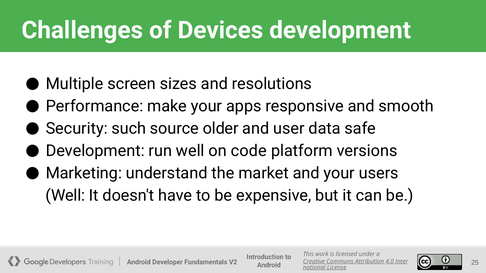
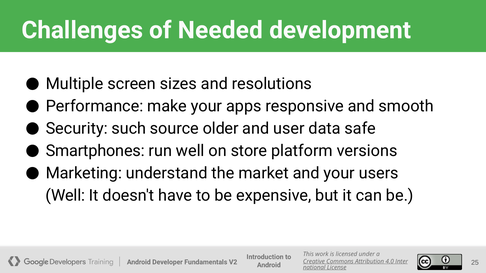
Devices: Devices -> Needed (220, 30)
Development: Development -> Smartphones (95, 151)
code: code -> store (249, 151)
